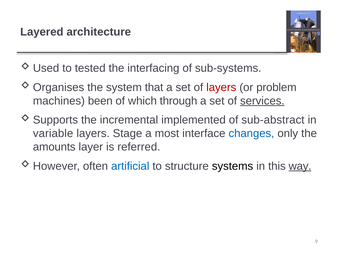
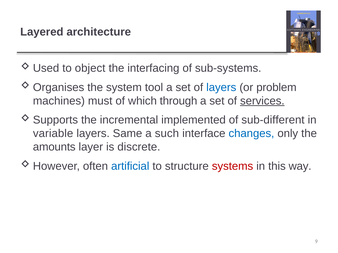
tested: tested -> object (90, 68)
that: that -> tool (154, 88)
layers colour: red -> blue (221, 88)
been: been -> must (100, 101)
sub-abstract: sub-abstract -> sub-different (273, 120)
Stage: Stage -> Same (128, 134)
most: most -> such (167, 134)
referred: referred -> discrete (139, 147)
systems colour: black -> red (233, 166)
way underline: present -> none (300, 166)
